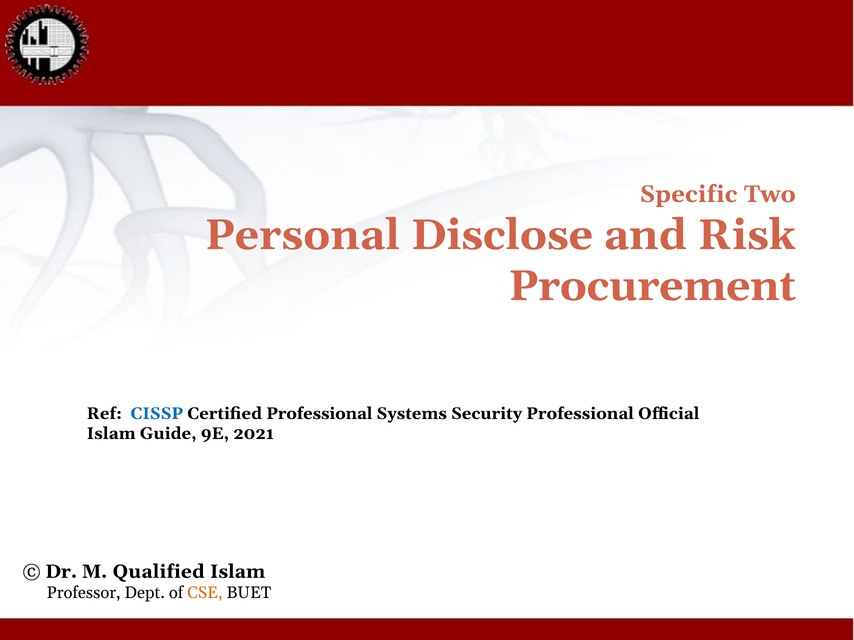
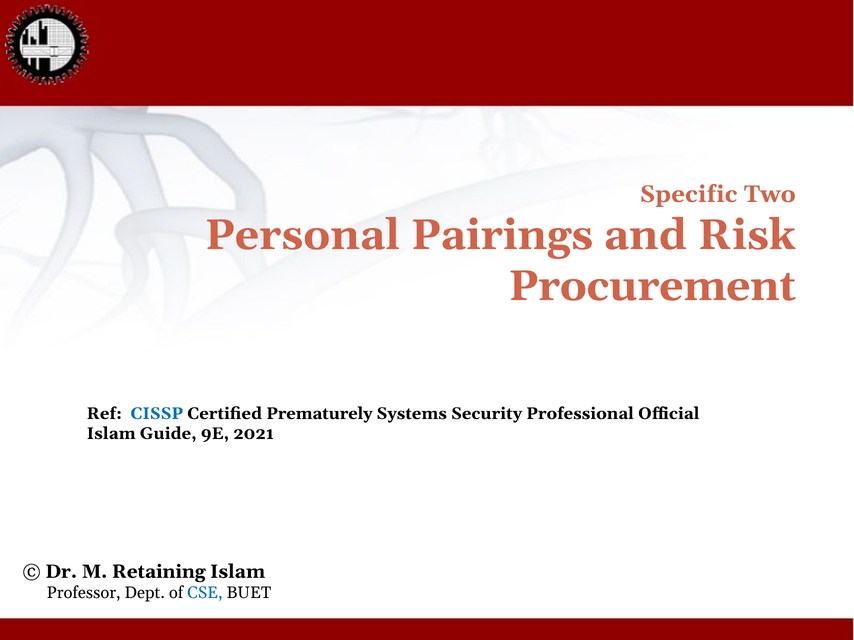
Disclose: Disclose -> Pairings (502, 235)
Certified Professional: Professional -> Prematurely (319, 414)
Qualified: Qualified -> Retaining (159, 572)
CSE colour: orange -> blue (205, 593)
